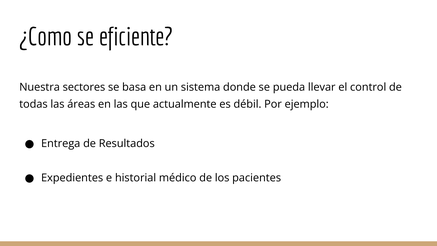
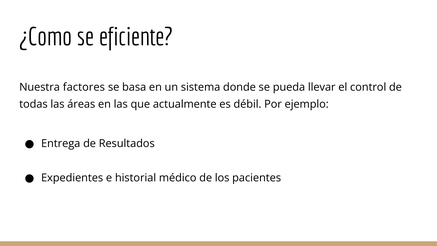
sectores: sectores -> factores (84, 87)
